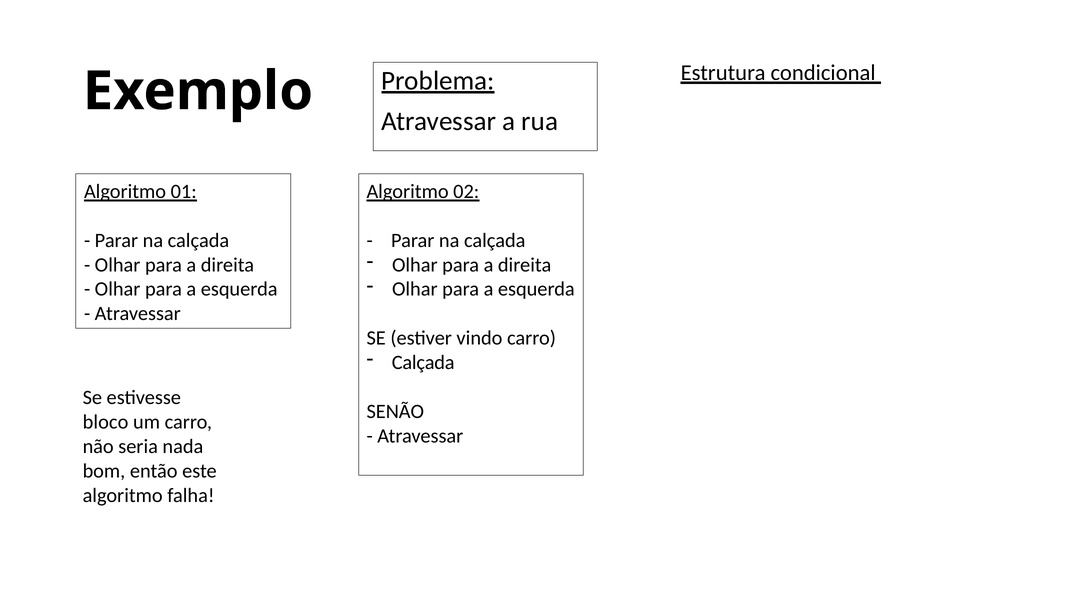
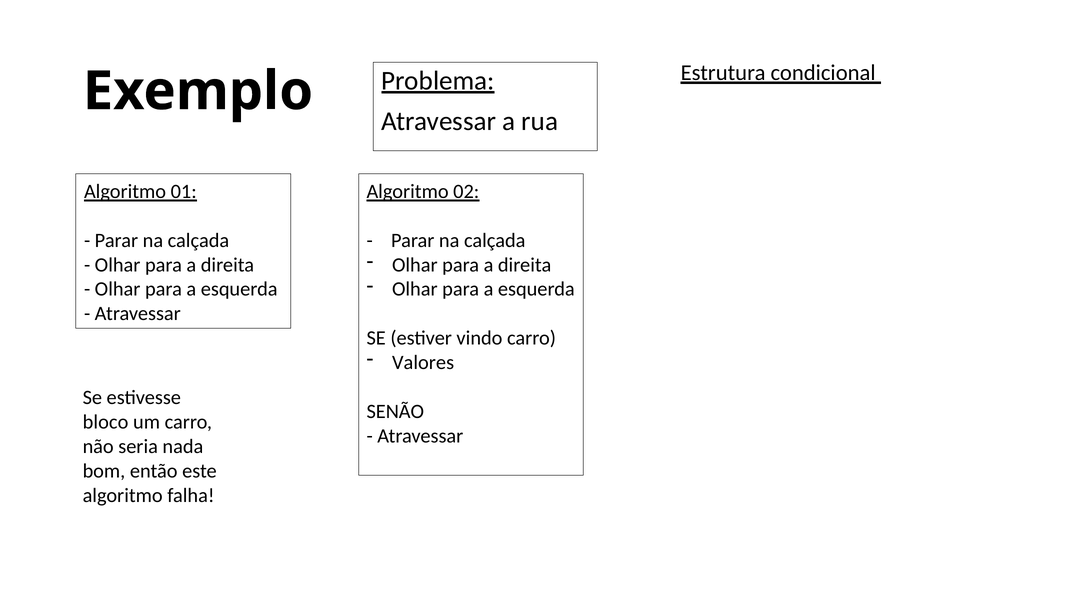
Calçada: Calçada -> Valores (423, 362)
